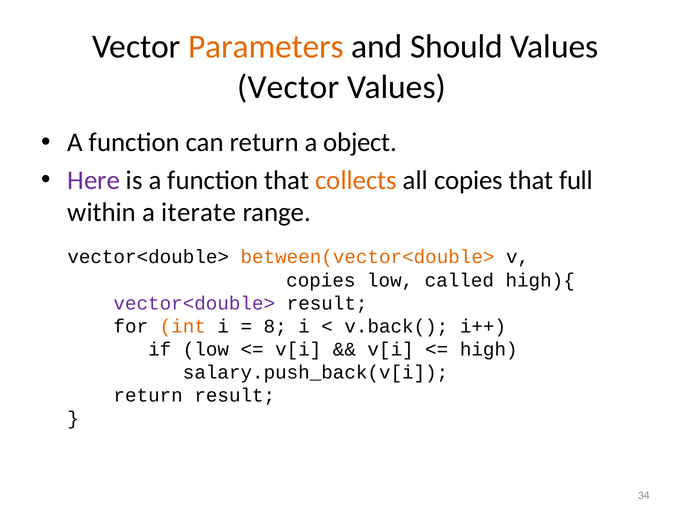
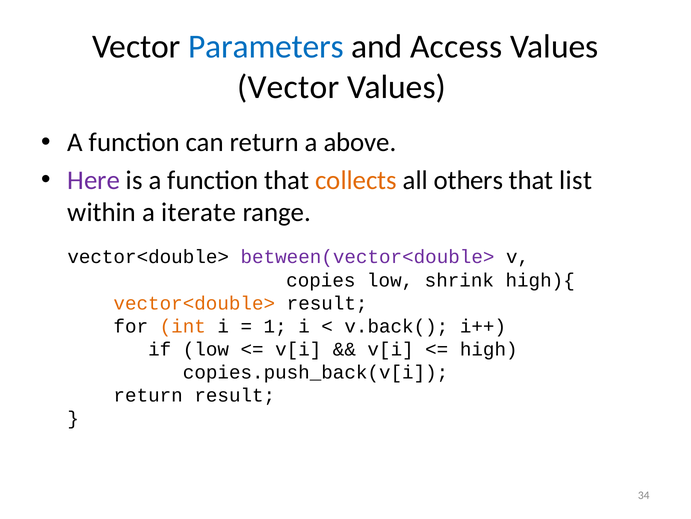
Parameters colour: orange -> blue (266, 47)
Should: Should -> Access (456, 47)
object: object -> above (360, 142)
all copies: copies -> others (468, 180)
full: full -> list (576, 180)
between(vector<double> colour: orange -> purple (368, 257)
called: called -> shrink (459, 280)
vector<double> colour: purple -> orange (194, 303)
8: 8 -> 1 (275, 326)
salary.push_back(v[i: salary.push_back(v[i -> copies.push_back(v[i (316, 372)
